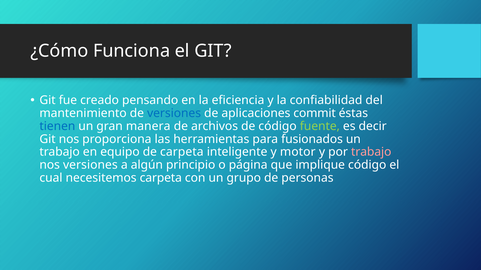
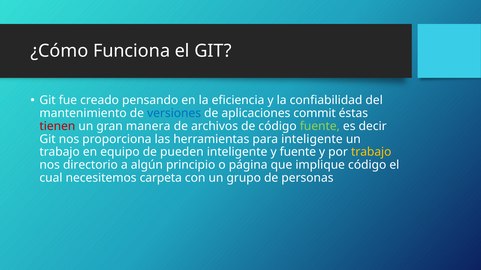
tienen colour: blue -> red (57, 126)
para fusionados: fusionados -> inteligente (312, 139)
de carpeta: carpeta -> pueden (182, 152)
y motor: motor -> fuente (298, 152)
trabajo colour: pink -> yellow (371, 152)
nos versiones: versiones -> directorio (90, 165)
